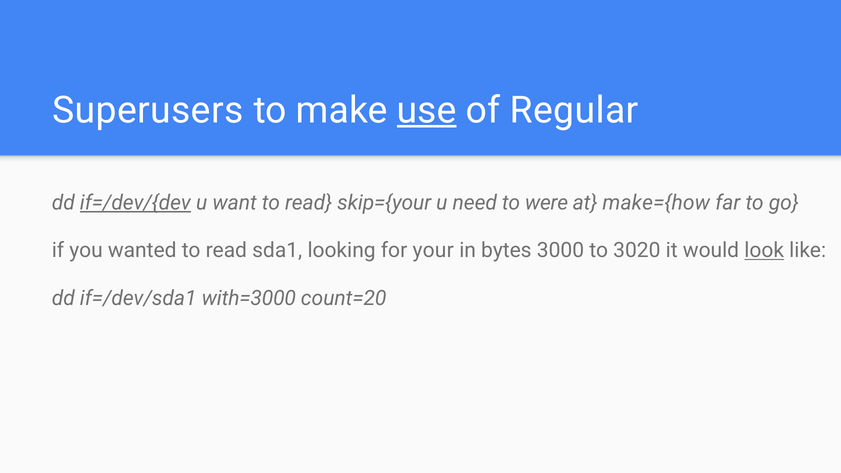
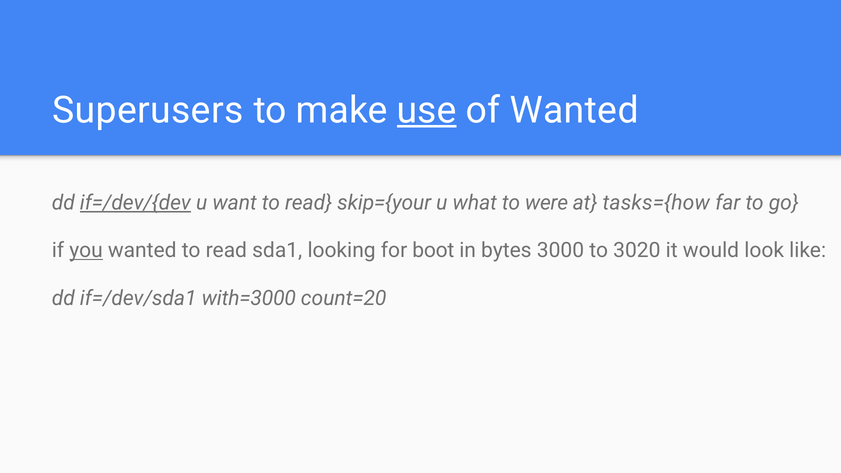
of Regular: Regular -> Wanted (574, 110)
need: need -> what (475, 203)
make={how: make={how -> tasks={how (656, 203)
you underline: none -> present (86, 250)
your: your -> boot (433, 250)
look underline: present -> none (764, 250)
